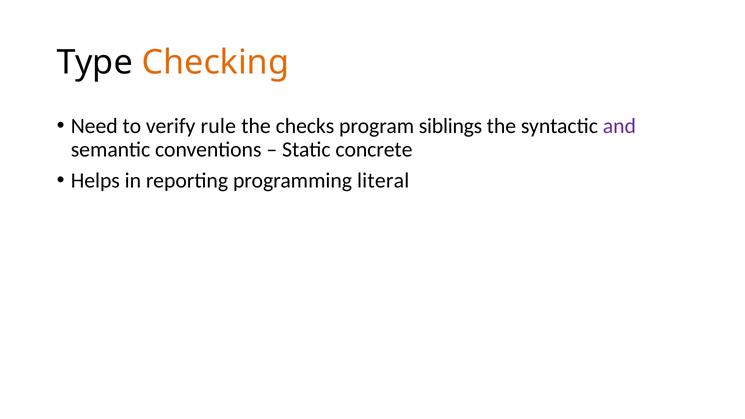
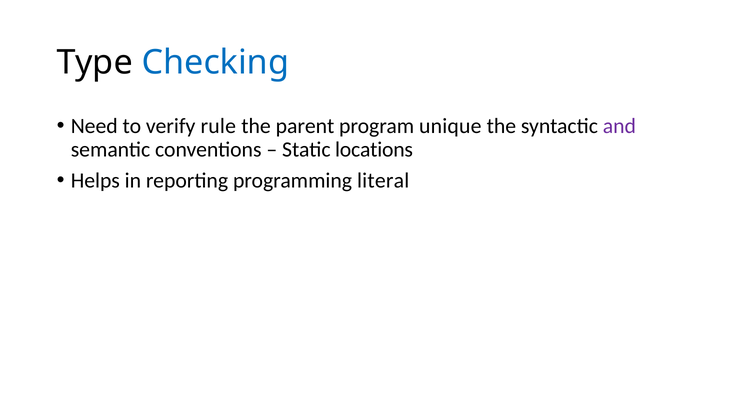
Checking colour: orange -> blue (215, 63)
checks: checks -> parent (305, 126)
siblings: siblings -> unique (450, 126)
concrete: concrete -> locations (374, 149)
